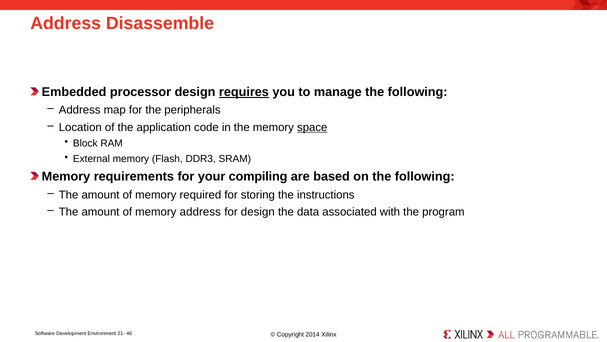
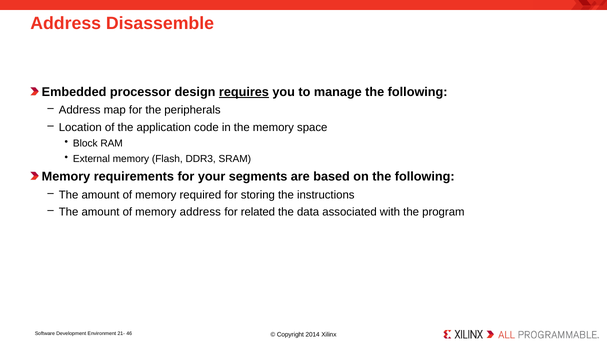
space underline: present -> none (312, 127)
compiling: compiling -> segments (258, 176)
for design: design -> related (258, 212)
